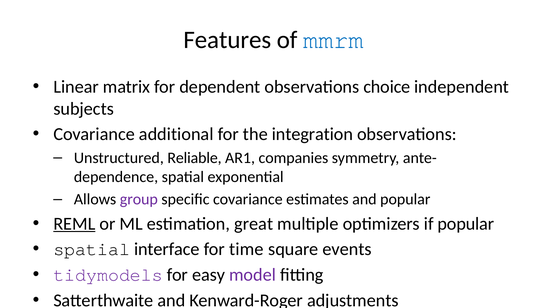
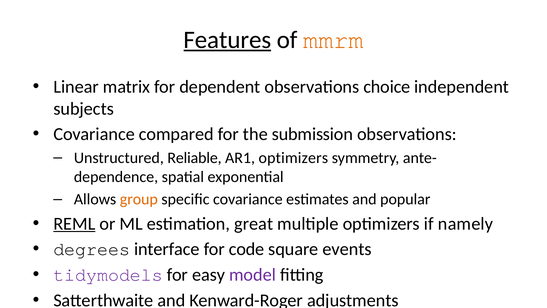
Features underline: none -> present (227, 40)
mmrm colour: blue -> orange (333, 40)
additional: additional -> compared (176, 134)
integration: integration -> submission (312, 134)
AR1 companies: companies -> optimizers (293, 158)
group colour: purple -> orange (139, 199)
if popular: popular -> namely (466, 223)
spatial: spatial -> degrees (92, 249)
time: time -> code (247, 249)
